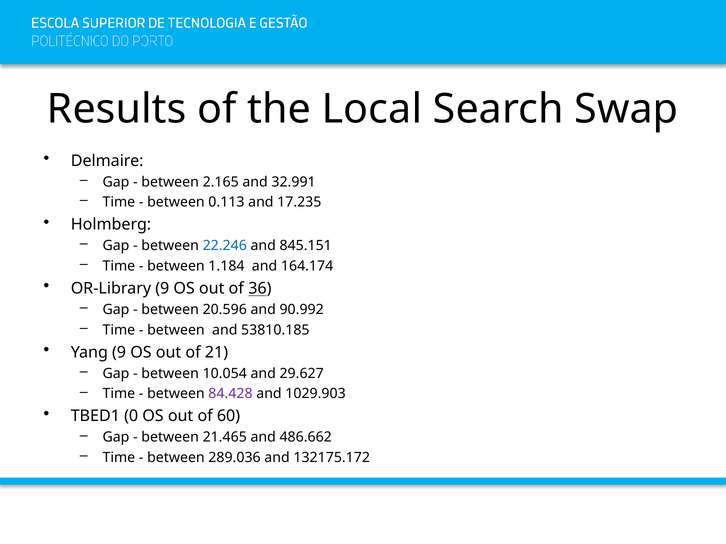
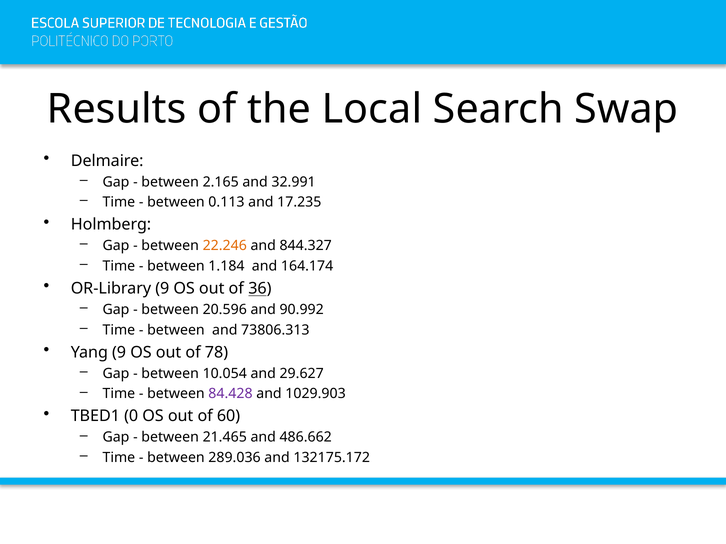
22.246 colour: blue -> orange (225, 246)
845.151: 845.151 -> 844.327 (306, 246)
53810.185: 53810.185 -> 73806.313 (275, 330)
21: 21 -> 78 (216, 353)
